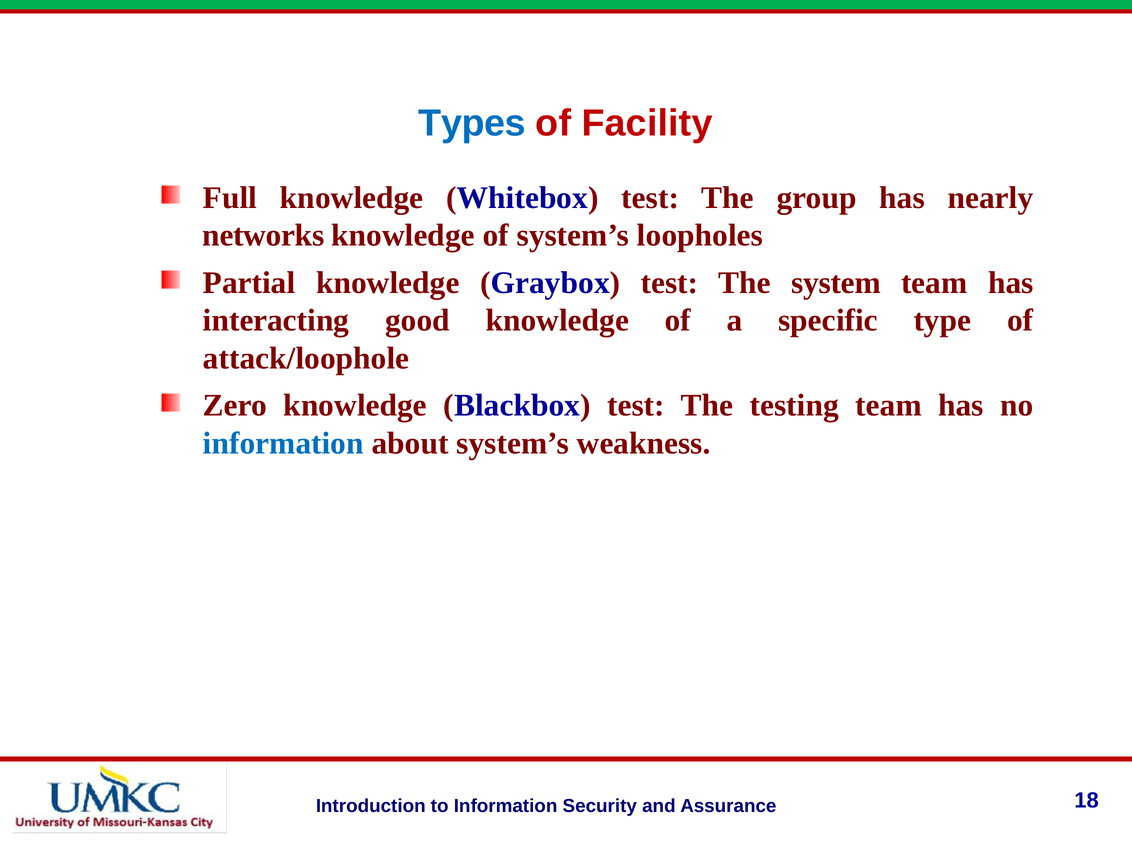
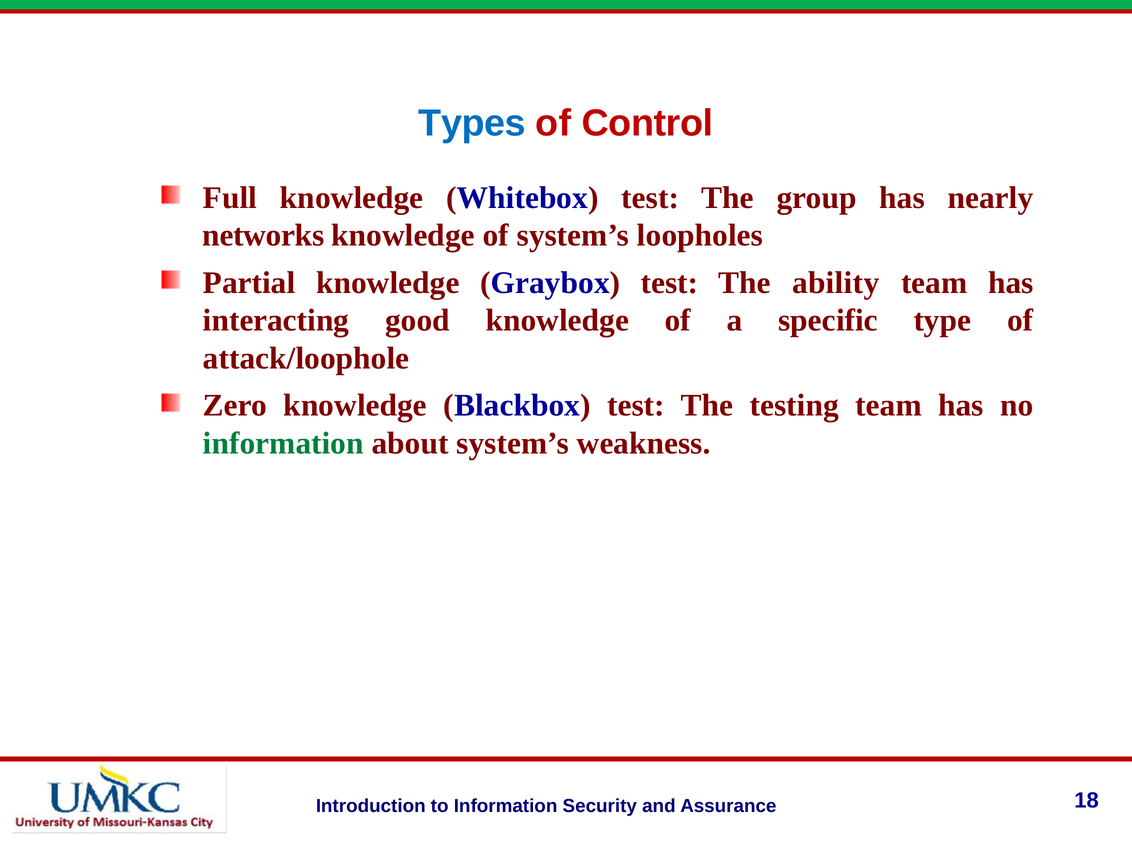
Facility: Facility -> Control (647, 123)
system: system -> ability (836, 283)
information colour: blue -> green (283, 443)
